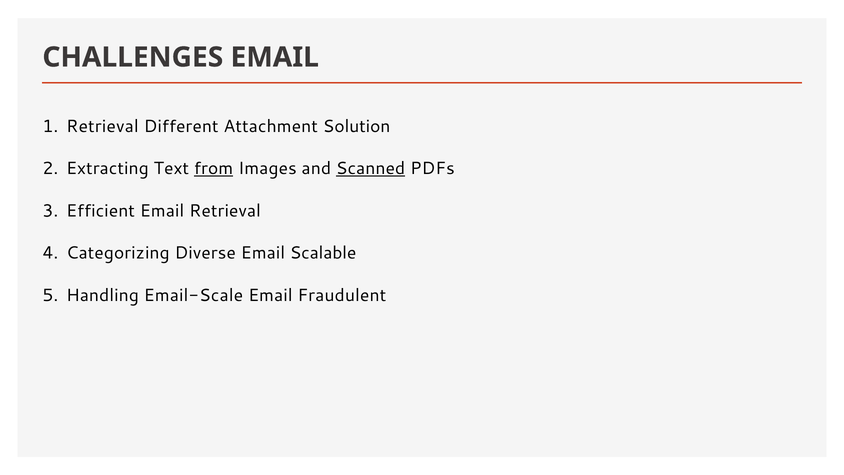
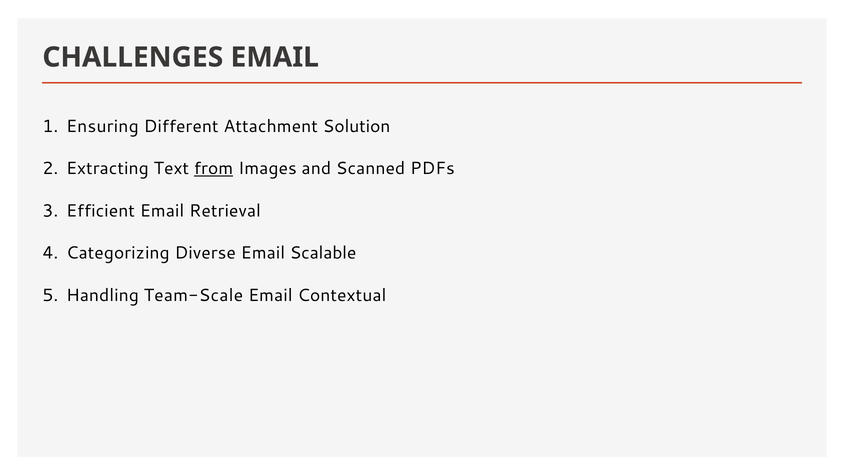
Retrieval: Retrieval -> Ensuring (102, 126)
Scanned underline: present -> none (371, 168)
Email-Scale: Email-Scale -> Team-Scale (193, 295)
Fraudulent: Fraudulent -> Contextual (342, 295)
